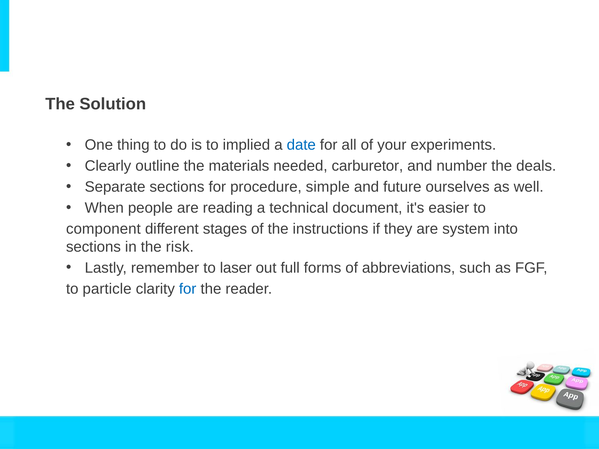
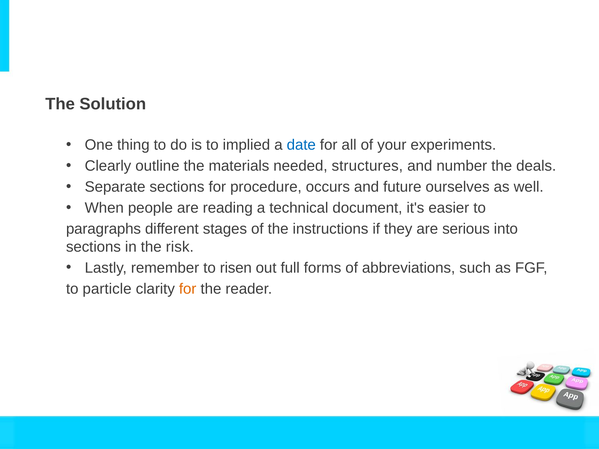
carburetor: carburetor -> structures (367, 166)
simple: simple -> occurs (328, 187)
component: component -> paragraphs (103, 229)
system: system -> serious (466, 229)
laser: laser -> risen (236, 268)
for colour: blue -> orange (188, 289)
